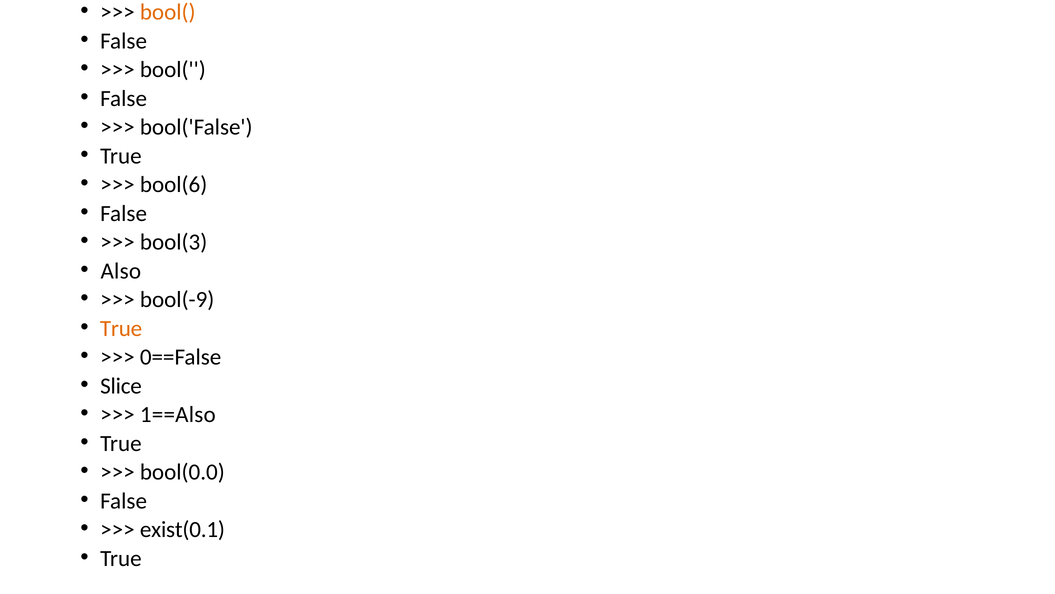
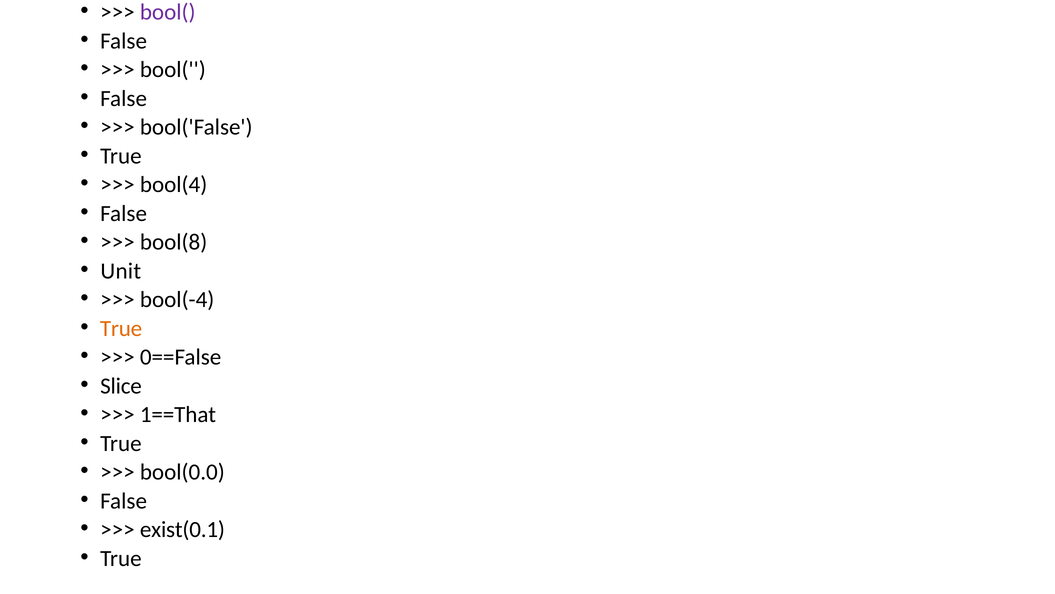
bool( colour: orange -> purple (168, 12)
bool(6: bool(6 -> bool(4 (174, 185)
bool(3: bool(3 -> bool(8 (174, 242)
Also: Also -> Unit (121, 271)
bool(-9: bool(-9 -> bool(-4 (177, 300)
1==Also: 1==Also -> 1==That (178, 414)
